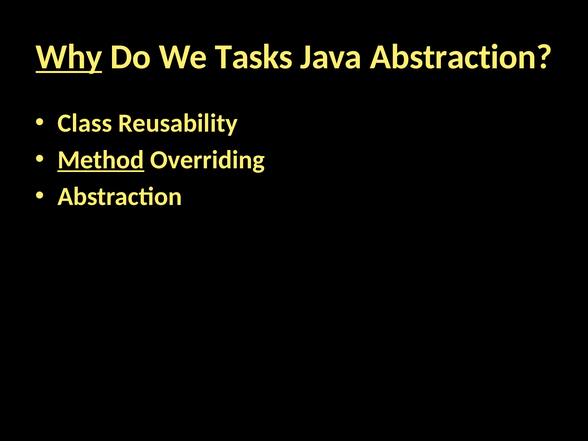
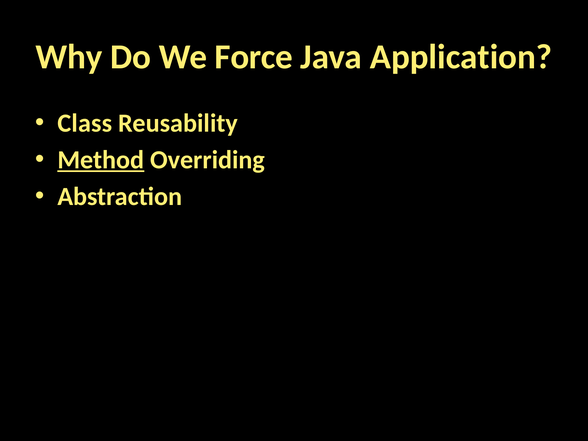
Why underline: present -> none (69, 57)
Tasks: Tasks -> Force (254, 57)
Java Abstraction: Abstraction -> Application (461, 57)
